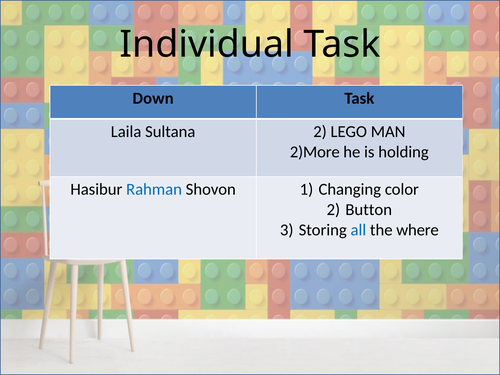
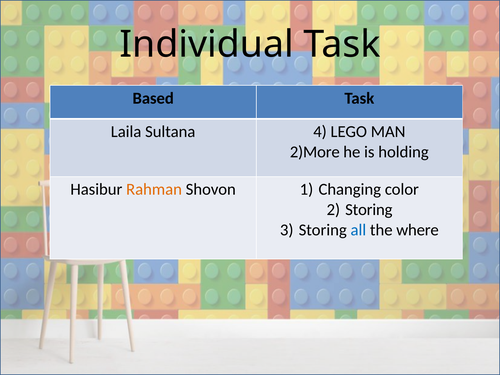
Down: Down -> Based (153, 98)
Sultana 2: 2 -> 4 (320, 132)
Rahman colour: blue -> orange (154, 189)
Button: Button -> Storing (369, 210)
